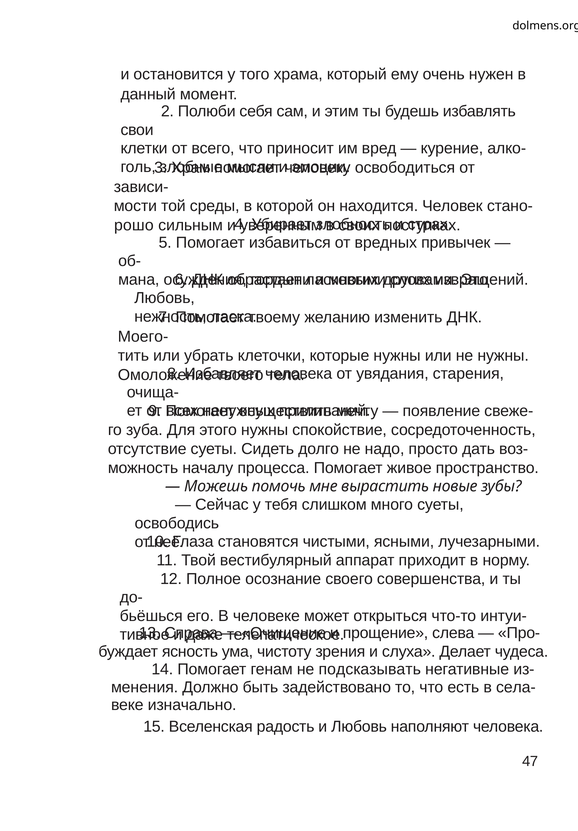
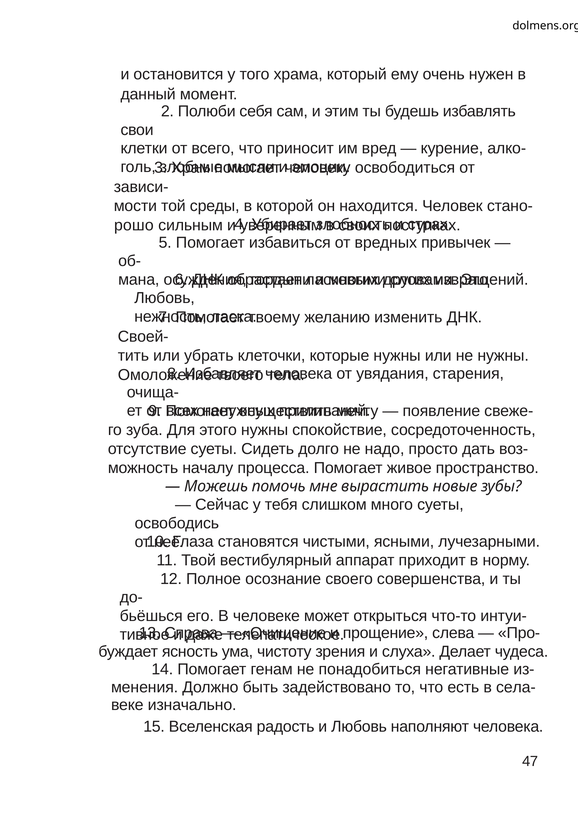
Моего-: Моего- -> Своей- (143, 337)
подсказывать: подсказывать -> понадобиться (370, 670)
